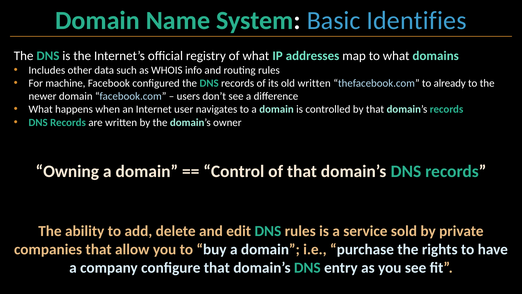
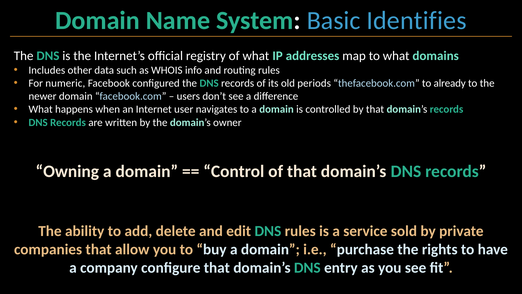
machine: machine -> numeric (65, 83)
old written: written -> periods (314, 83)
